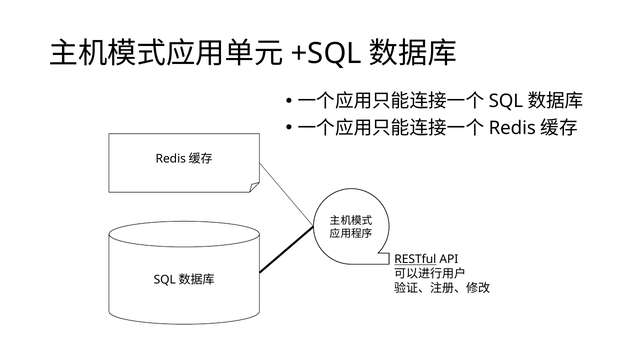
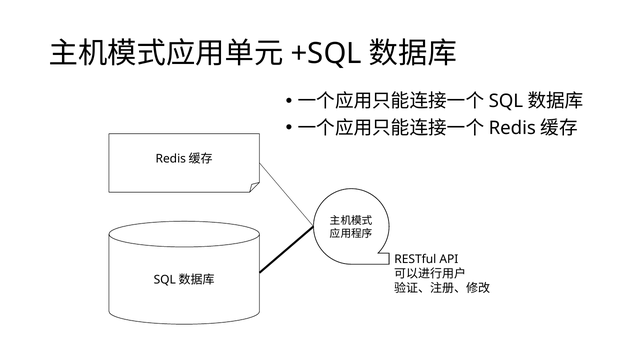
RESTful underline: present -> none (415, 259)
